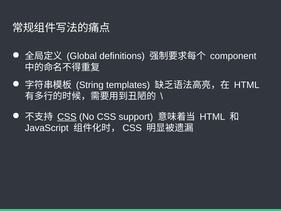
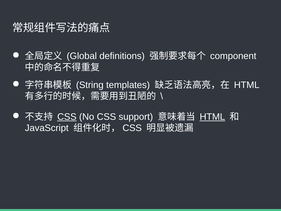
HTML underline: none -> present (212, 117)
